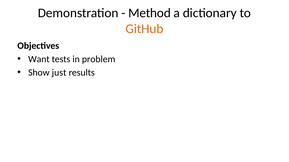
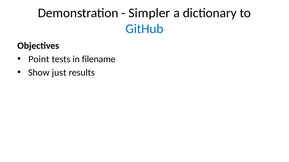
Method: Method -> Simpler (149, 13)
GitHub colour: orange -> blue (144, 29)
Want: Want -> Point (39, 59)
problem: problem -> filename (99, 59)
